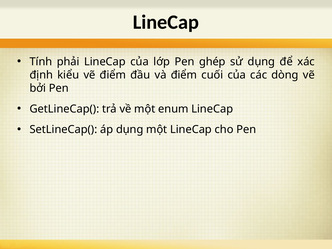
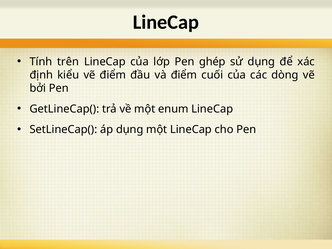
phải: phải -> trên (68, 62)
